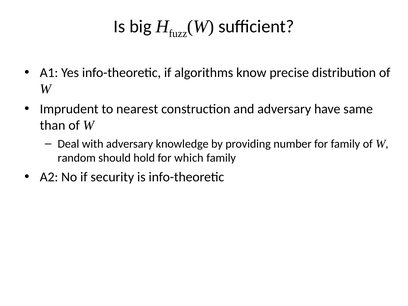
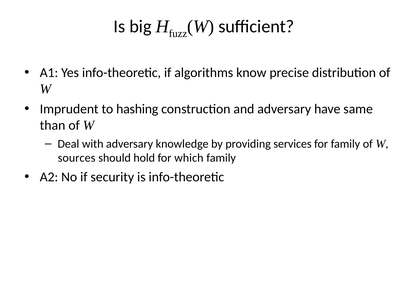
nearest: nearest -> hashing (137, 109)
number: number -> services (293, 144)
random: random -> sources (77, 158)
